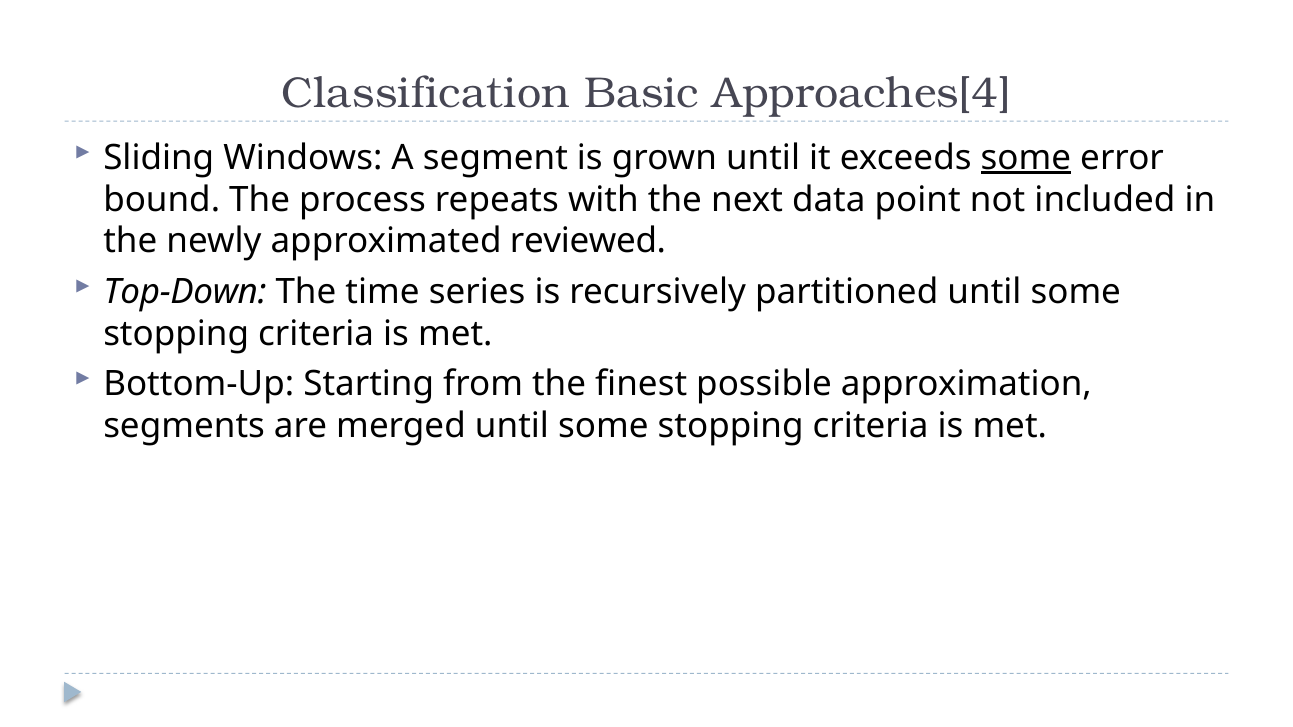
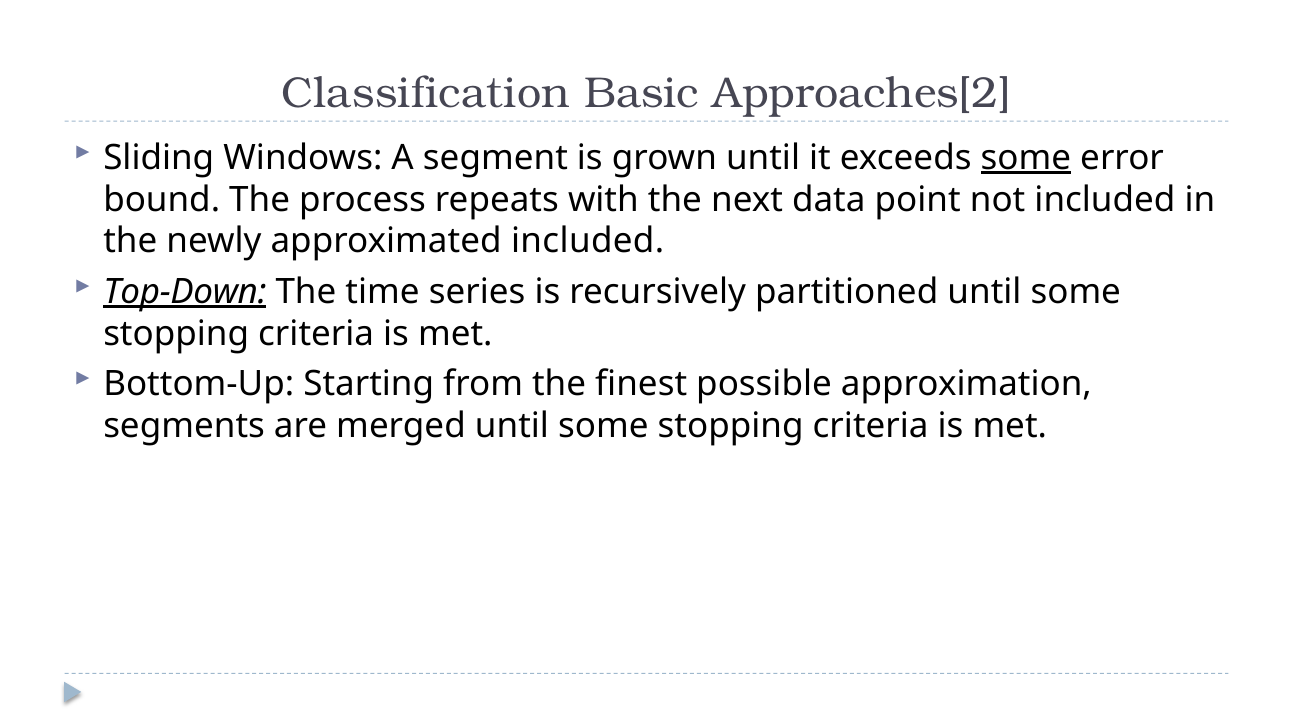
Approaches[4: Approaches[4 -> Approaches[2 (862, 94)
approximated reviewed: reviewed -> included (588, 242)
Top-Down underline: none -> present (185, 292)
